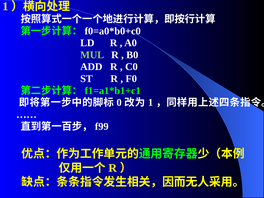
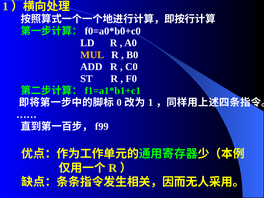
MUL colour: light green -> yellow (92, 55)
